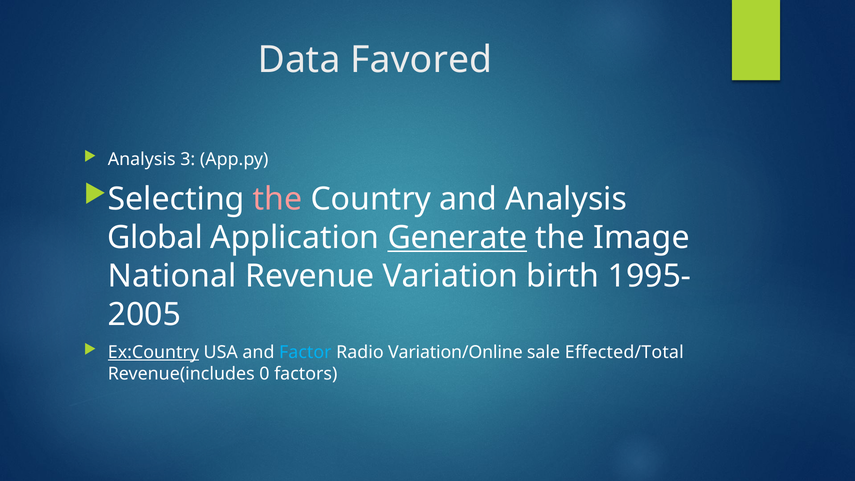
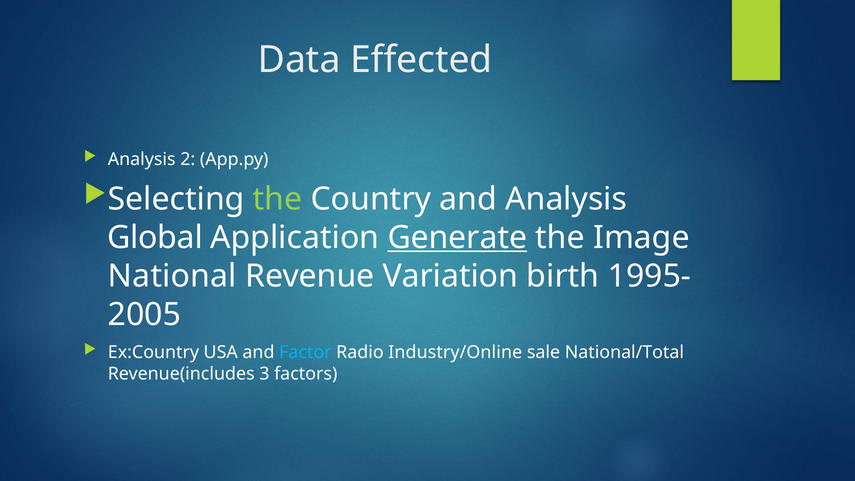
Favored: Favored -> Effected (421, 60)
3: 3 -> 2 (188, 159)
the colour: pink -> light green (278, 199)
Ex:Country underline: present -> none (153, 352)
Variation/Online: Variation/Online -> Industry/Online (455, 352)
Effected/Total: Effected/Total -> National/Total (624, 352)
0: 0 -> 3 (264, 374)
